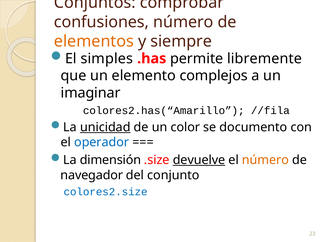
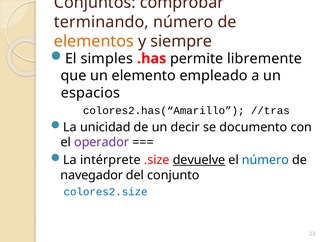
confusiones: confusiones -> terminando (101, 22)
complejos: complejos -> empleado (214, 76)
imaginar: imaginar -> espacios (90, 93)
//fila: //fila -> //tras (270, 111)
unicidad underline: present -> none (105, 127)
color: color -> decir (185, 127)
operador colour: blue -> purple (102, 142)
dimensión: dimensión -> intérprete (110, 160)
número colour: orange -> blue (265, 160)
